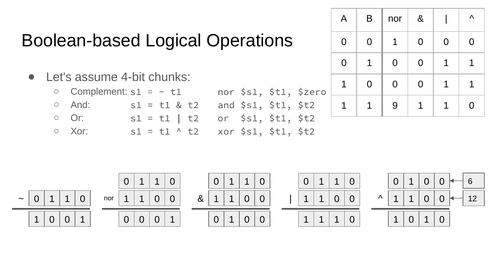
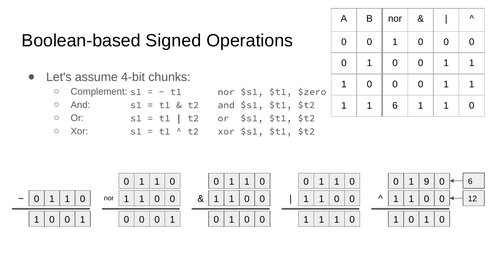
Logical: Logical -> Signed (173, 41)
1 9: 9 -> 6 (395, 105)
0: 0 -> 9 (427, 181)
